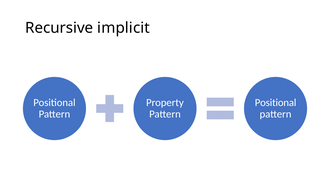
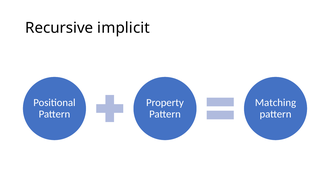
Positional: Positional -> Matching (276, 102)
